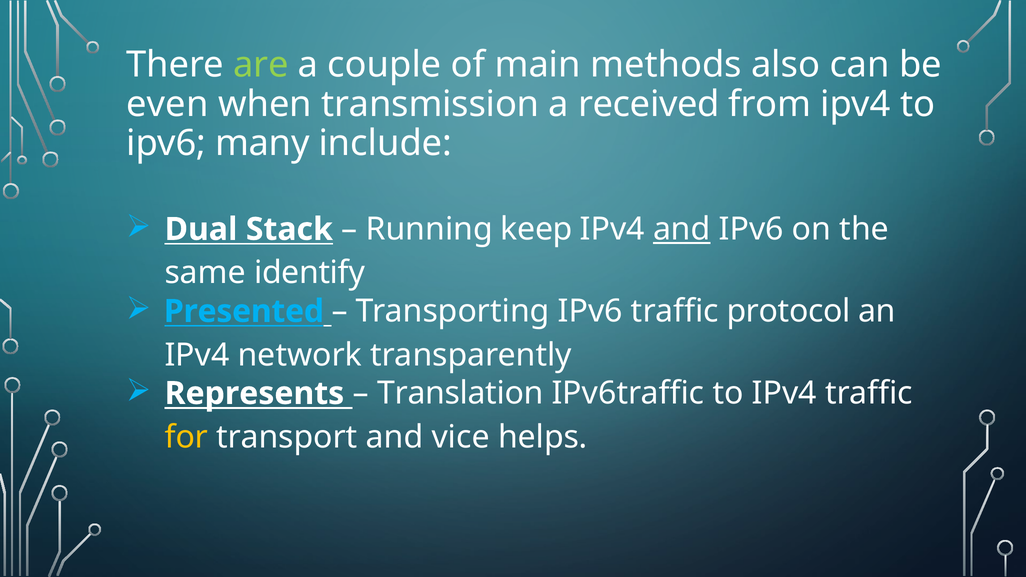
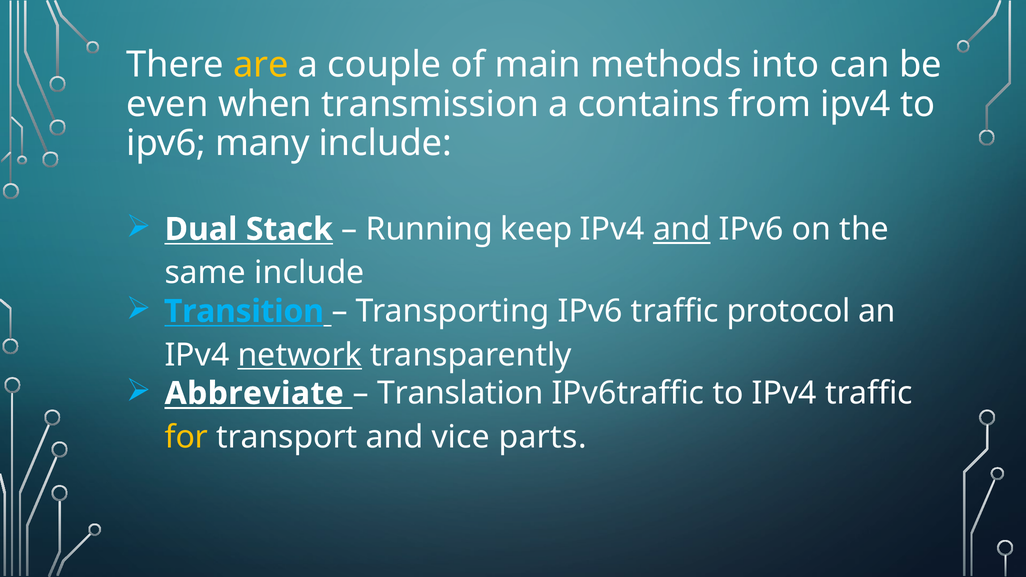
are colour: light green -> yellow (261, 65)
also: also -> into (785, 65)
received: received -> contains (649, 104)
same identify: identify -> include (309, 273)
Presented: Presented -> Transition (244, 311)
network underline: none -> present (300, 355)
Represents: Represents -> Abbreviate (254, 393)
helps: helps -> parts (543, 437)
